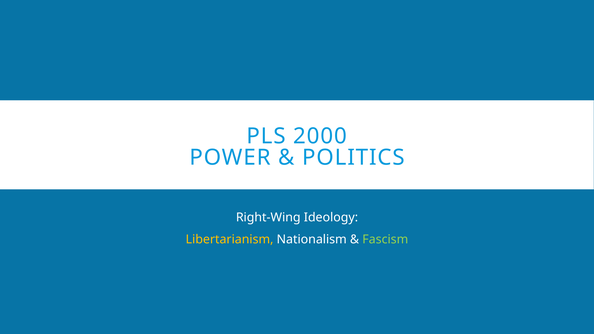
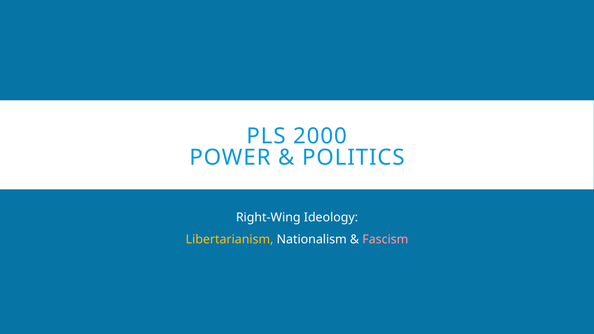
Fascism colour: light green -> pink (385, 239)
